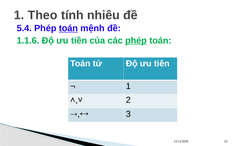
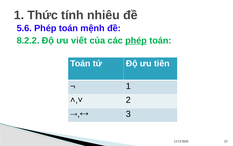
Theo: Theo -> Thức (43, 15)
5.4: 5.4 -> 5.6 (24, 28)
toán underline: present -> none (68, 28)
1.1.6: 1.1.6 -> 8.2.2 (28, 40)
tiền: tiền -> viết (79, 40)
